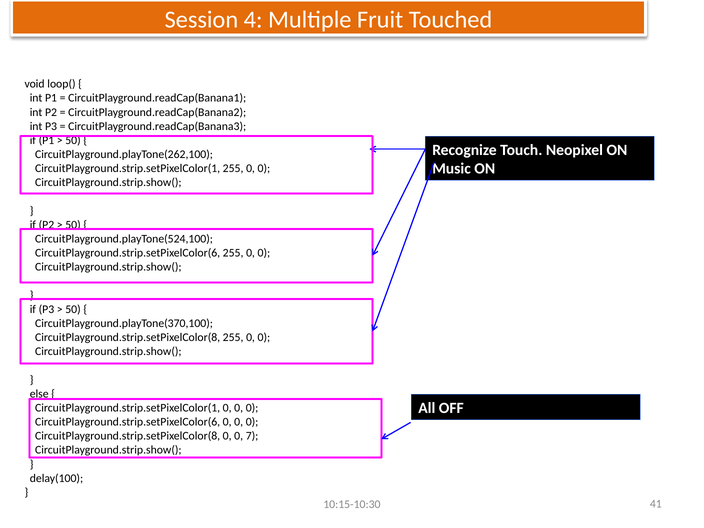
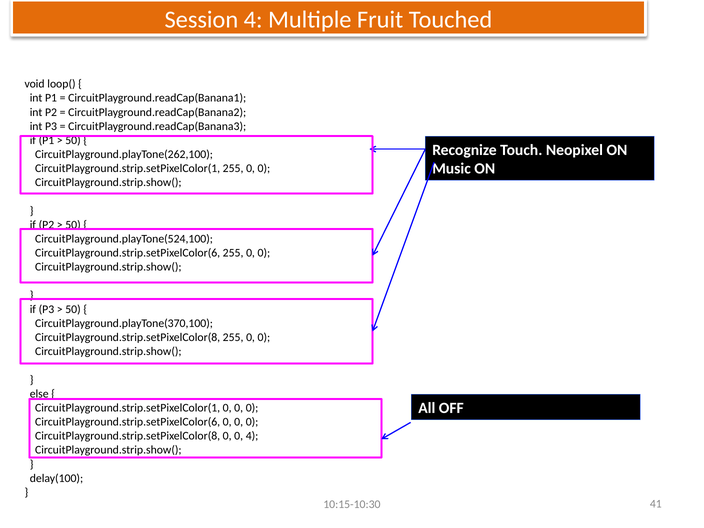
0 7: 7 -> 4 (252, 436)
